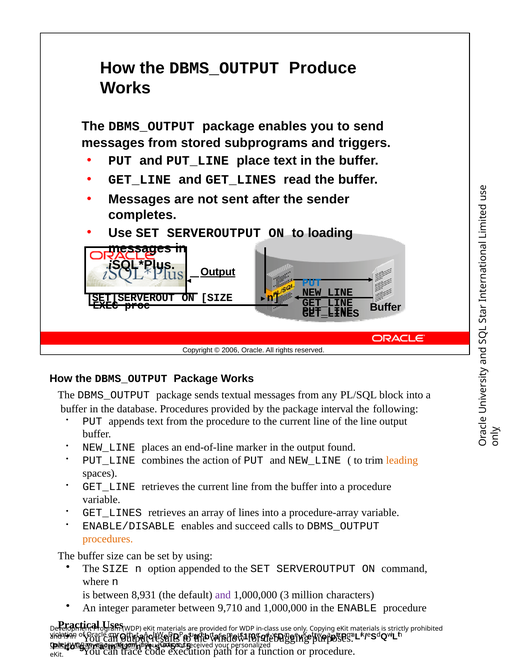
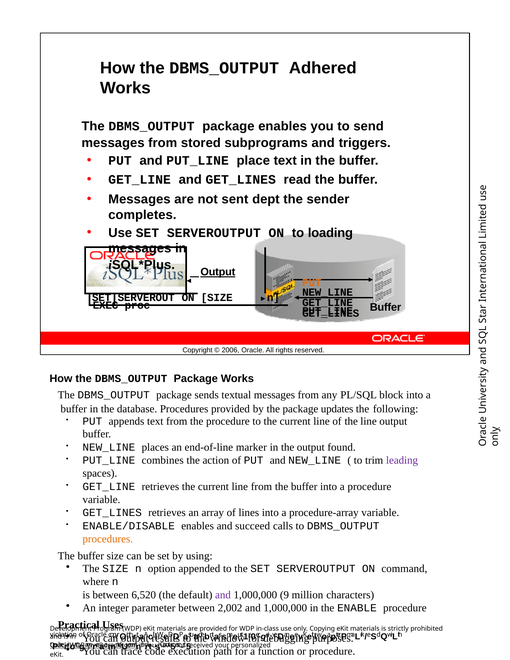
Produce: Produce -> Adhered (323, 68)
after: after -> dept (266, 199)
PUT colour: blue -> orange (312, 283)
interval: interval -> updates (337, 409)
leading colour: orange -> purple (402, 460)
8,931: 8,931 -> 6,520 (144, 595)
3: 3 -> 9 (284, 595)
9,710: 9,710 -> 2,002 (230, 608)
